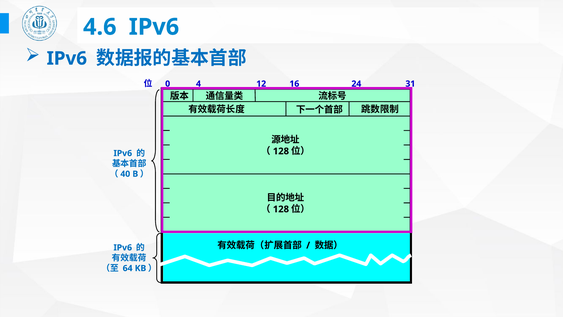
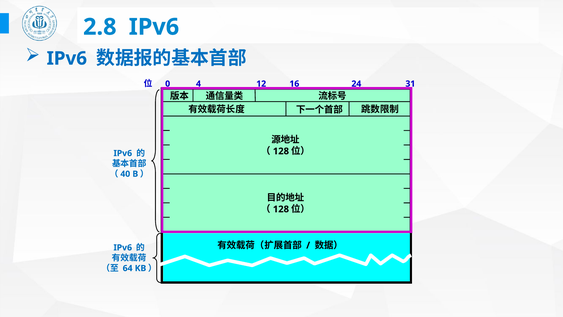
4.6: 4.6 -> 2.8 (100, 27)
